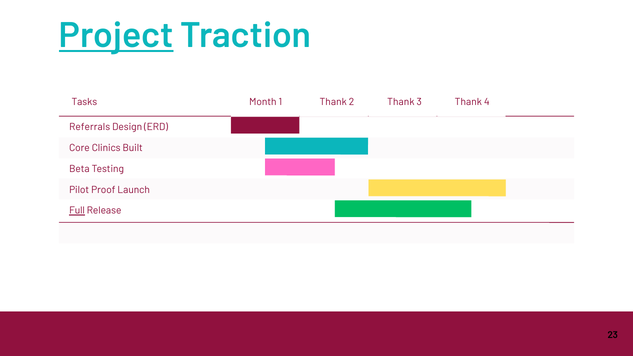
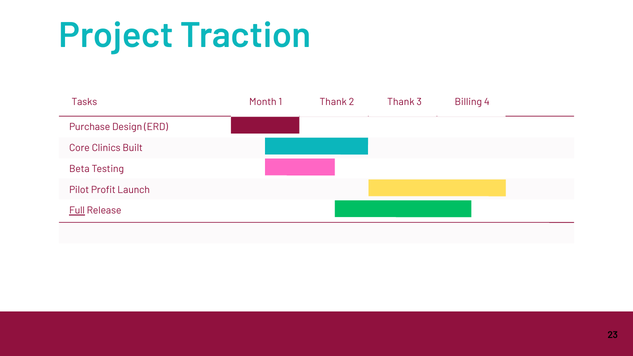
Project underline: present -> none (116, 36)
3 Thank: Thank -> Billing (468, 102)
Referrals: Referrals -> Purchase (90, 127)
Proof: Proof -> Profit (103, 190)
